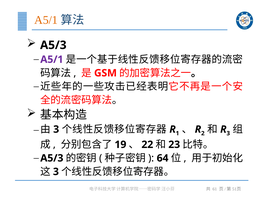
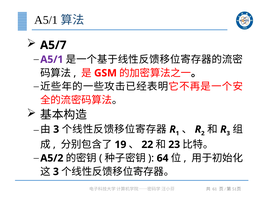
A5/1 colour: orange -> black (46, 20)
A5/3: A5/3 -> A5/7 (53, 45)
A5/3: A5/3 -> A5/2 (52, 158)
